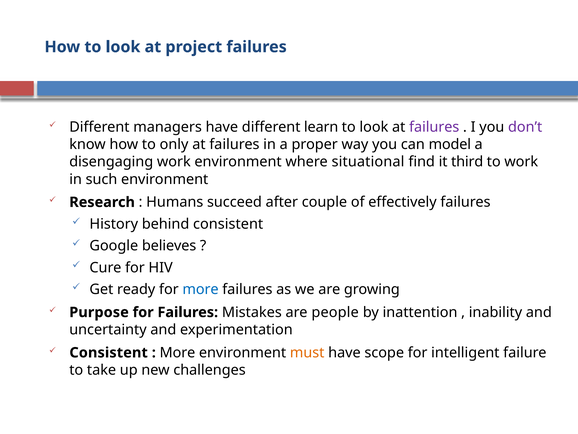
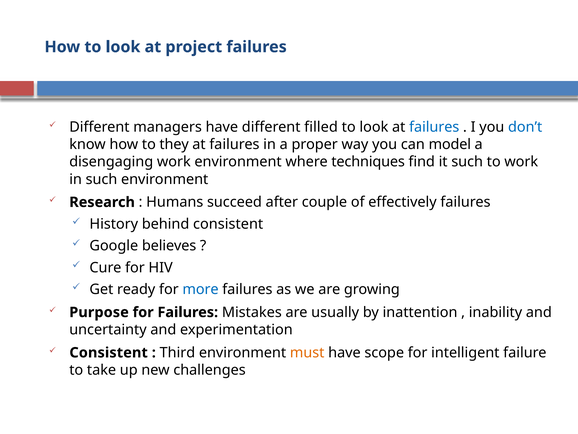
learn: learn -> filled (321, 127)
failures colour: purple -> blue (434, 127)
don’t colour: purple -> blue (525, 127)
only: only -> they (174, 144)
situational: situational -> techniques (368, 162)
it third: third -> such (467, 162)
people: people -> usually (335, 312)
More: More -> Third (177, 352)
